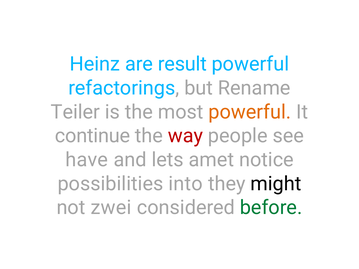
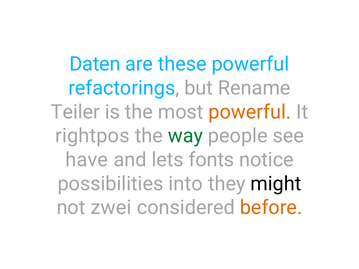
Heinz: Heinz -> Daten (95, 64)
result: result -> these (182, 64)
continue: continue -> rightpos (92, 136)
way colour: red -> green (186, 136)
amet: amet -> fonts (211, 160)
before colour: green -> orange (271, 208)
